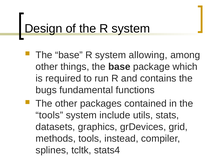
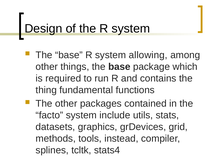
bugs: bugs -> thing (46, 90)
tools: tools -> facto (49, 115)
